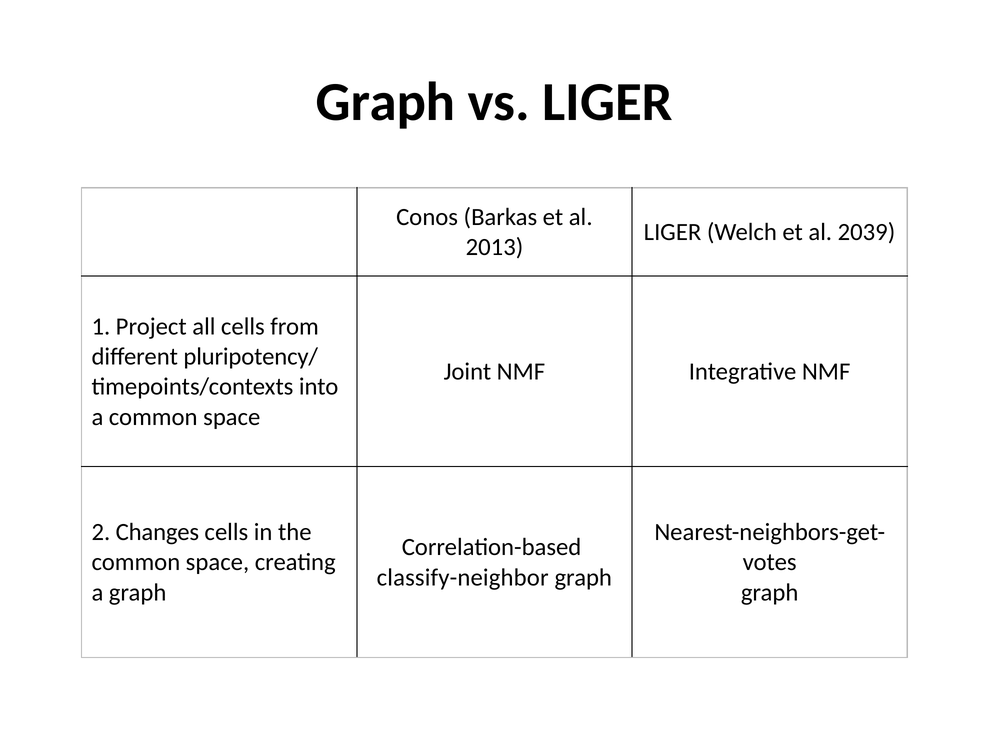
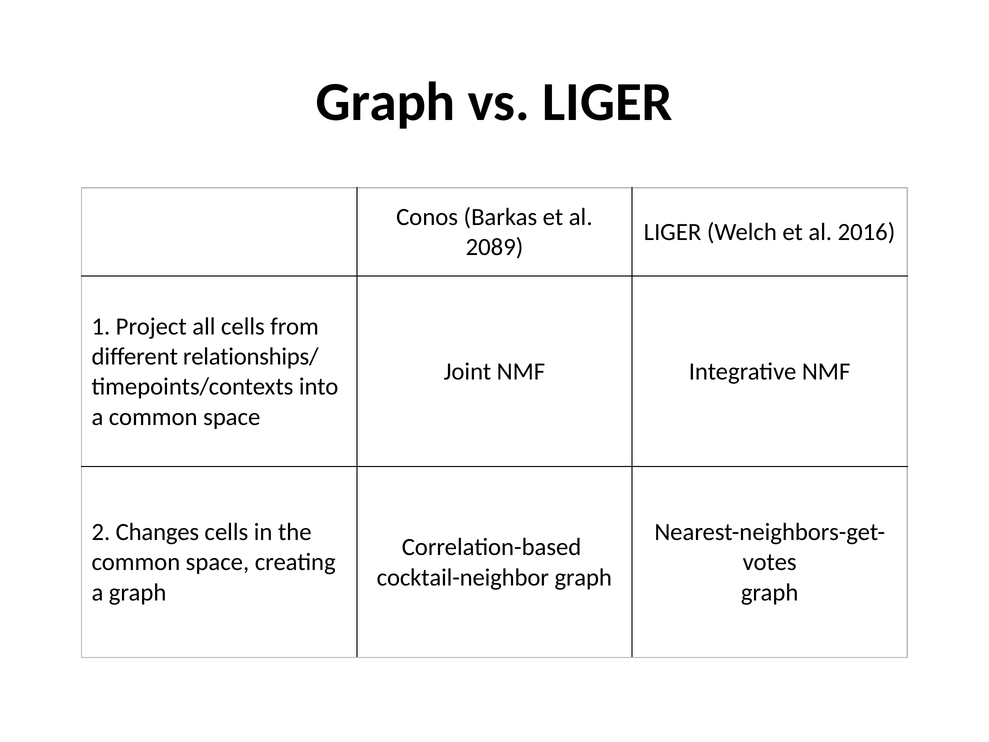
2039: 2039 -> 2016 (866, 232)
2013: 2013 -> 2089 (494, 247)
pluripotency/: pluripotency/ -> relationships/ (251, 356)
classify-neighbor: classify-neighbor -> cocktail-neighbor (463, 577)
